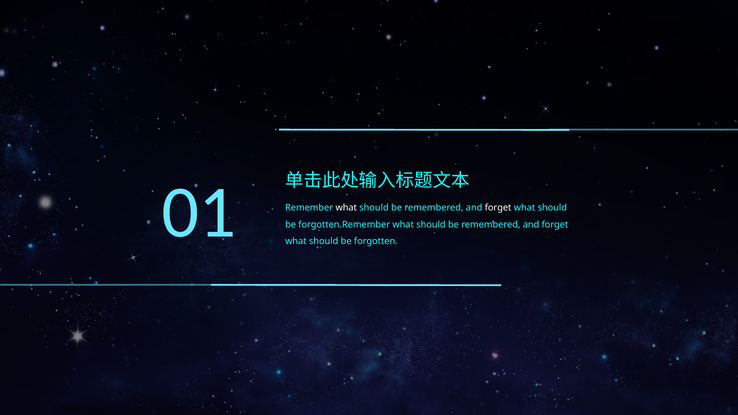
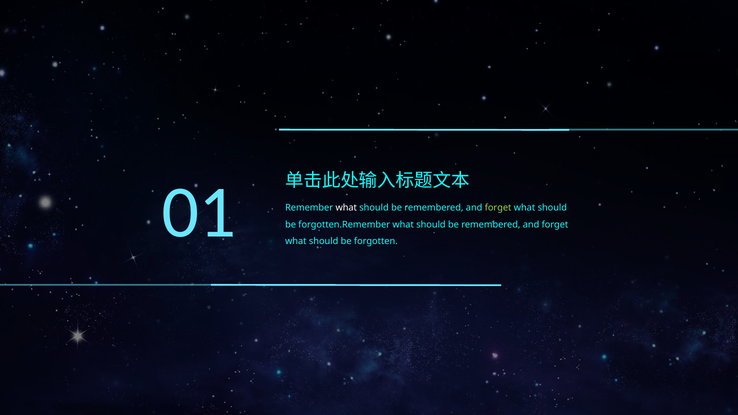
forget colour: white -> light green (498, 208)
